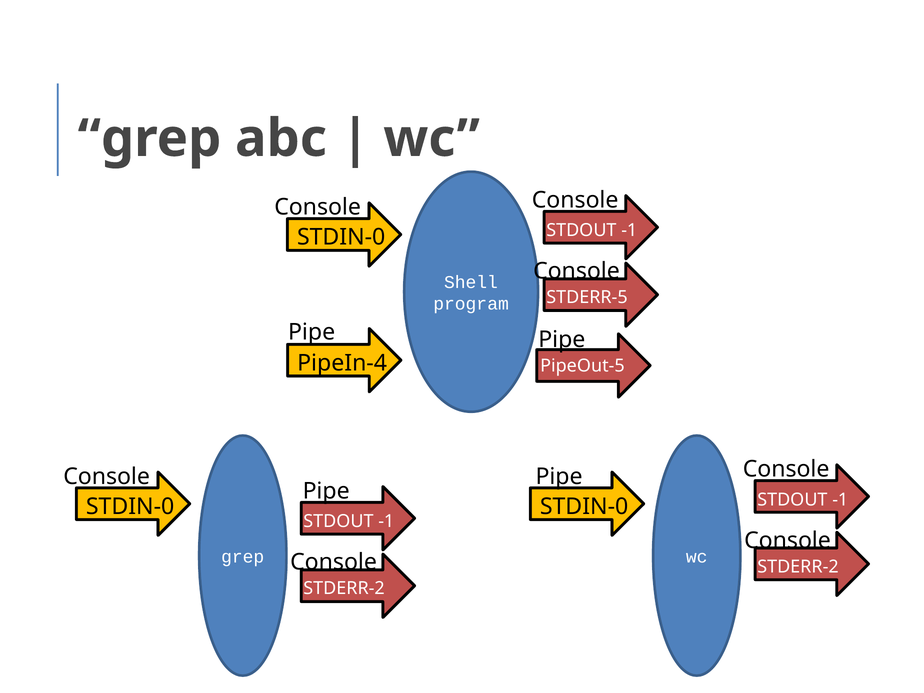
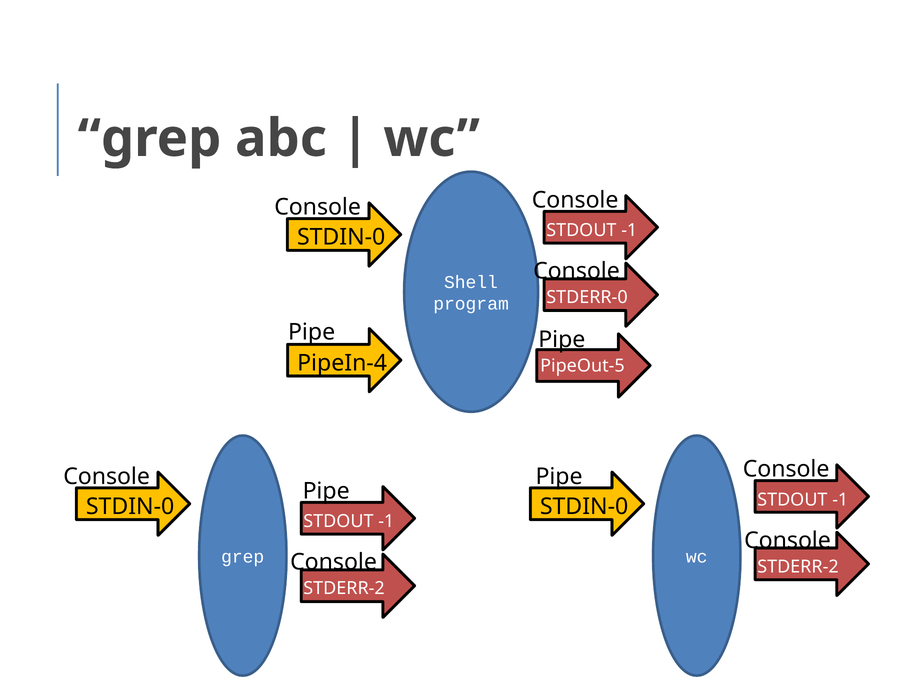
STDERR-5: STDERR-5 -> STDERR-0 (587, 297)
